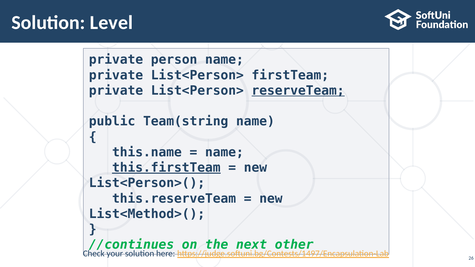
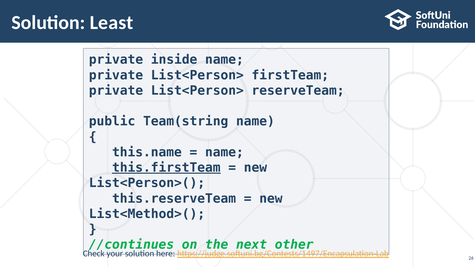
Level: Level -> Least (112, 23)
person: person -> inside (174, 60)
reserveTeam underline: present -> none (298, 91)
